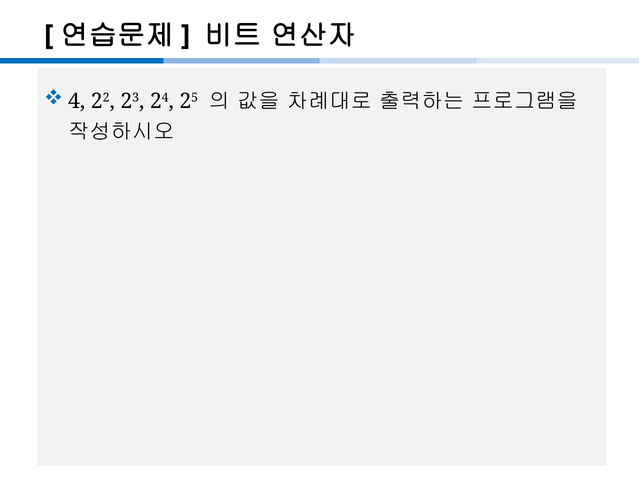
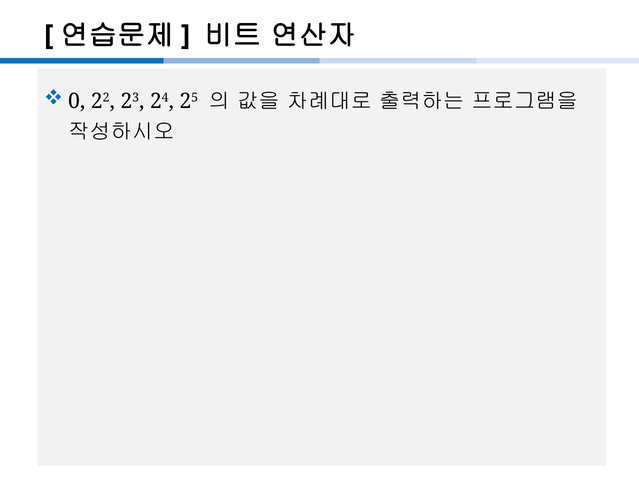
4: 4 -> 0 (77, 101)
